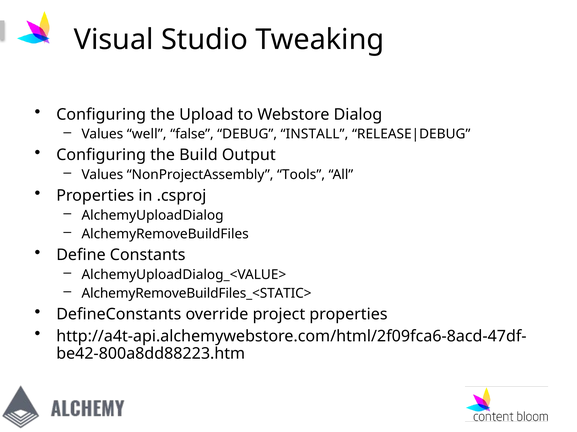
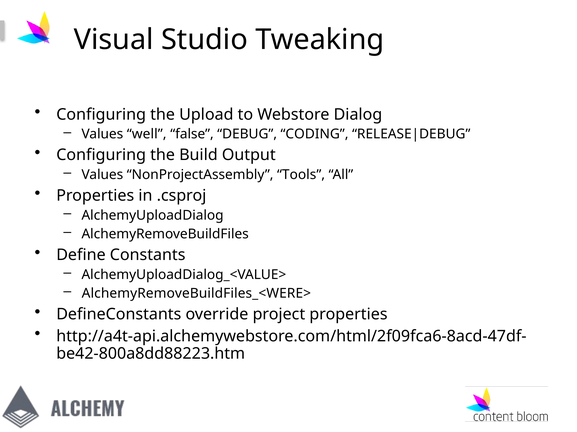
INSTALL: INSTALL -> CODING (315, 134)
AlchemyRemoveBuildFiles_<STATIC>: AlchemyRemoveBuildFiles_<STATIC> -> AlchemyRemoveBuildFiles_<WERE> (196, 294)
